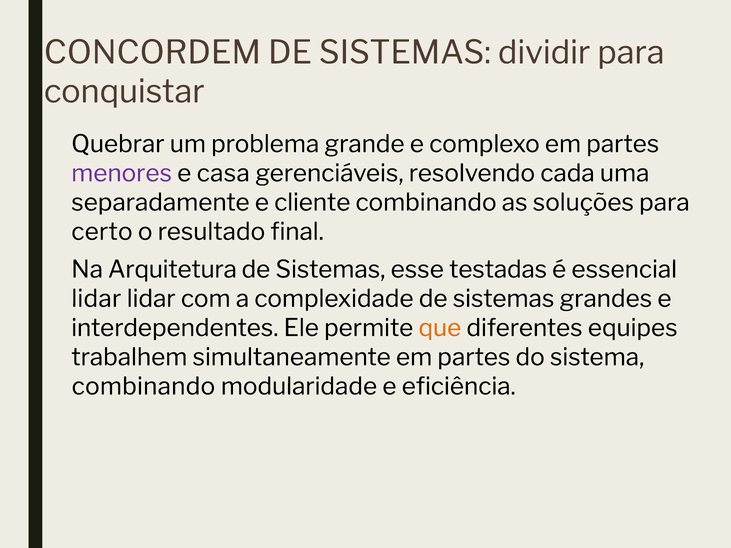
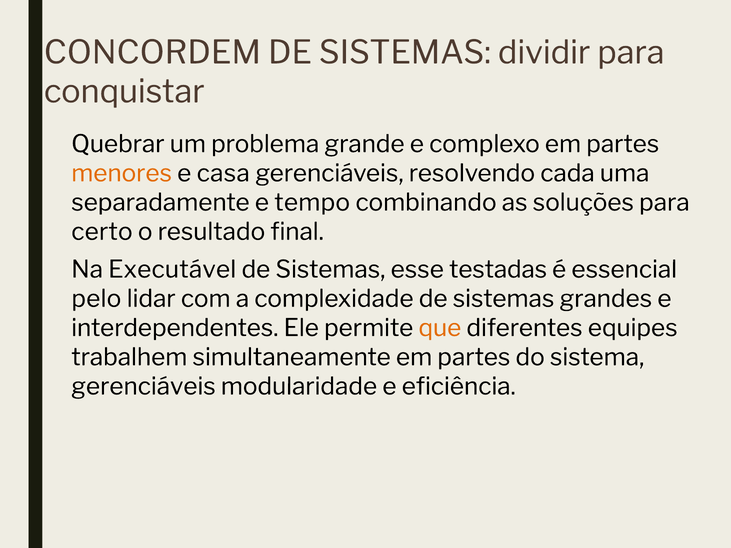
menores colour: purple -> orange (122, 173)
cliente: cliente -> tempo (312, 203)
Arquitetura: Arquitetura -> Executável (172, 270)
lidar: lidar -> pelo (96, 299)
combinando: combinando -> gerenciáveis (144, 387)
